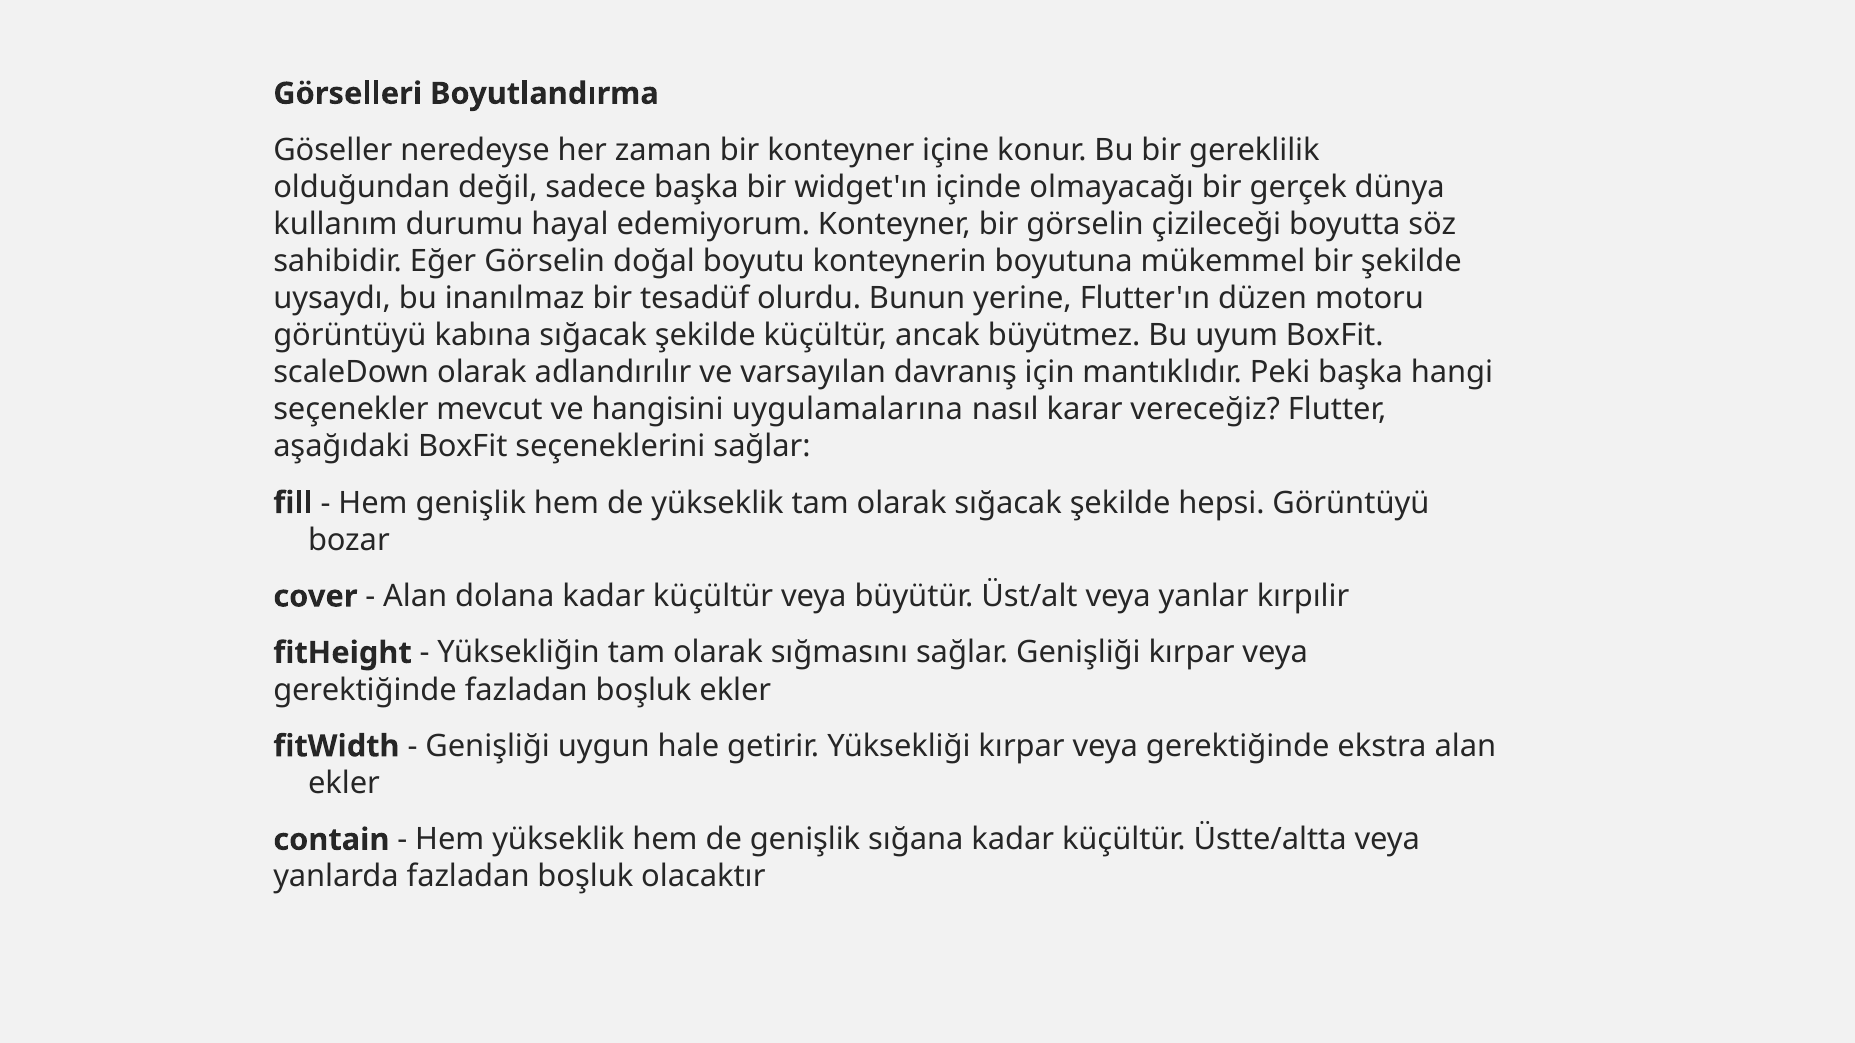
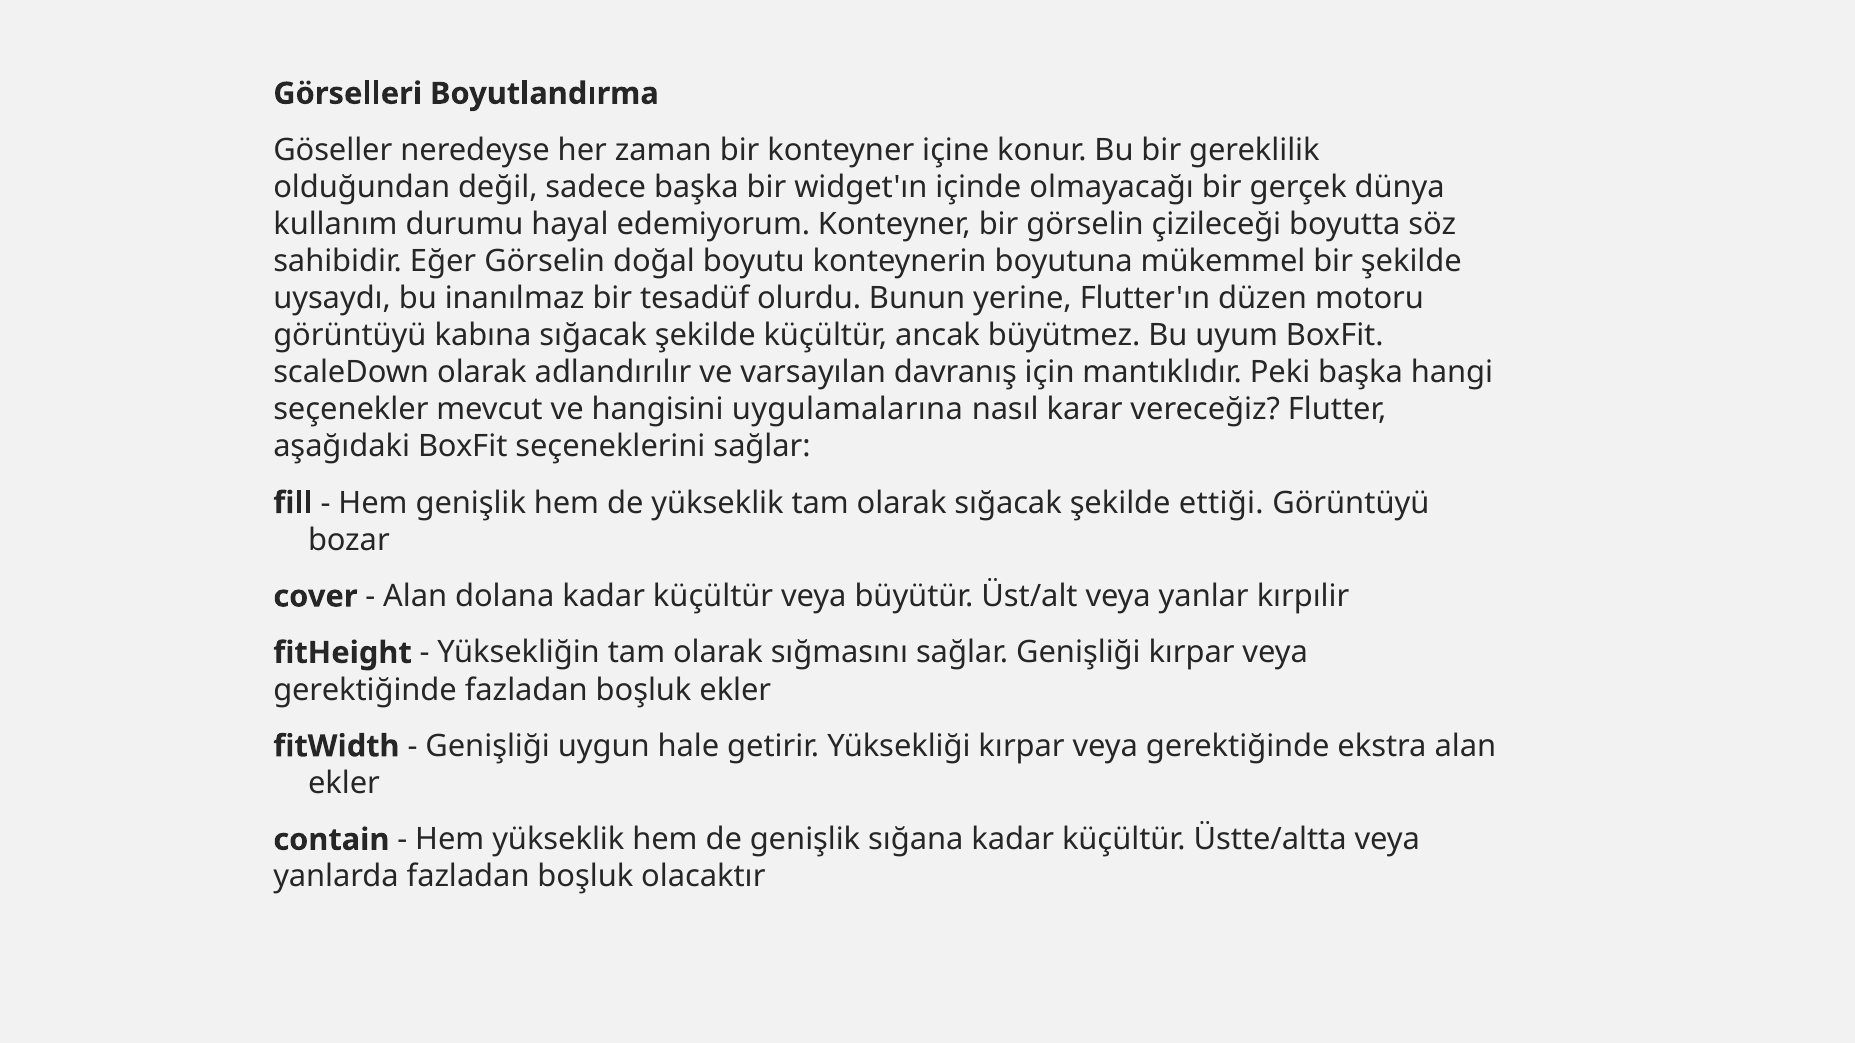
hepsi: hepsi -> ettiği (1221, 503)
